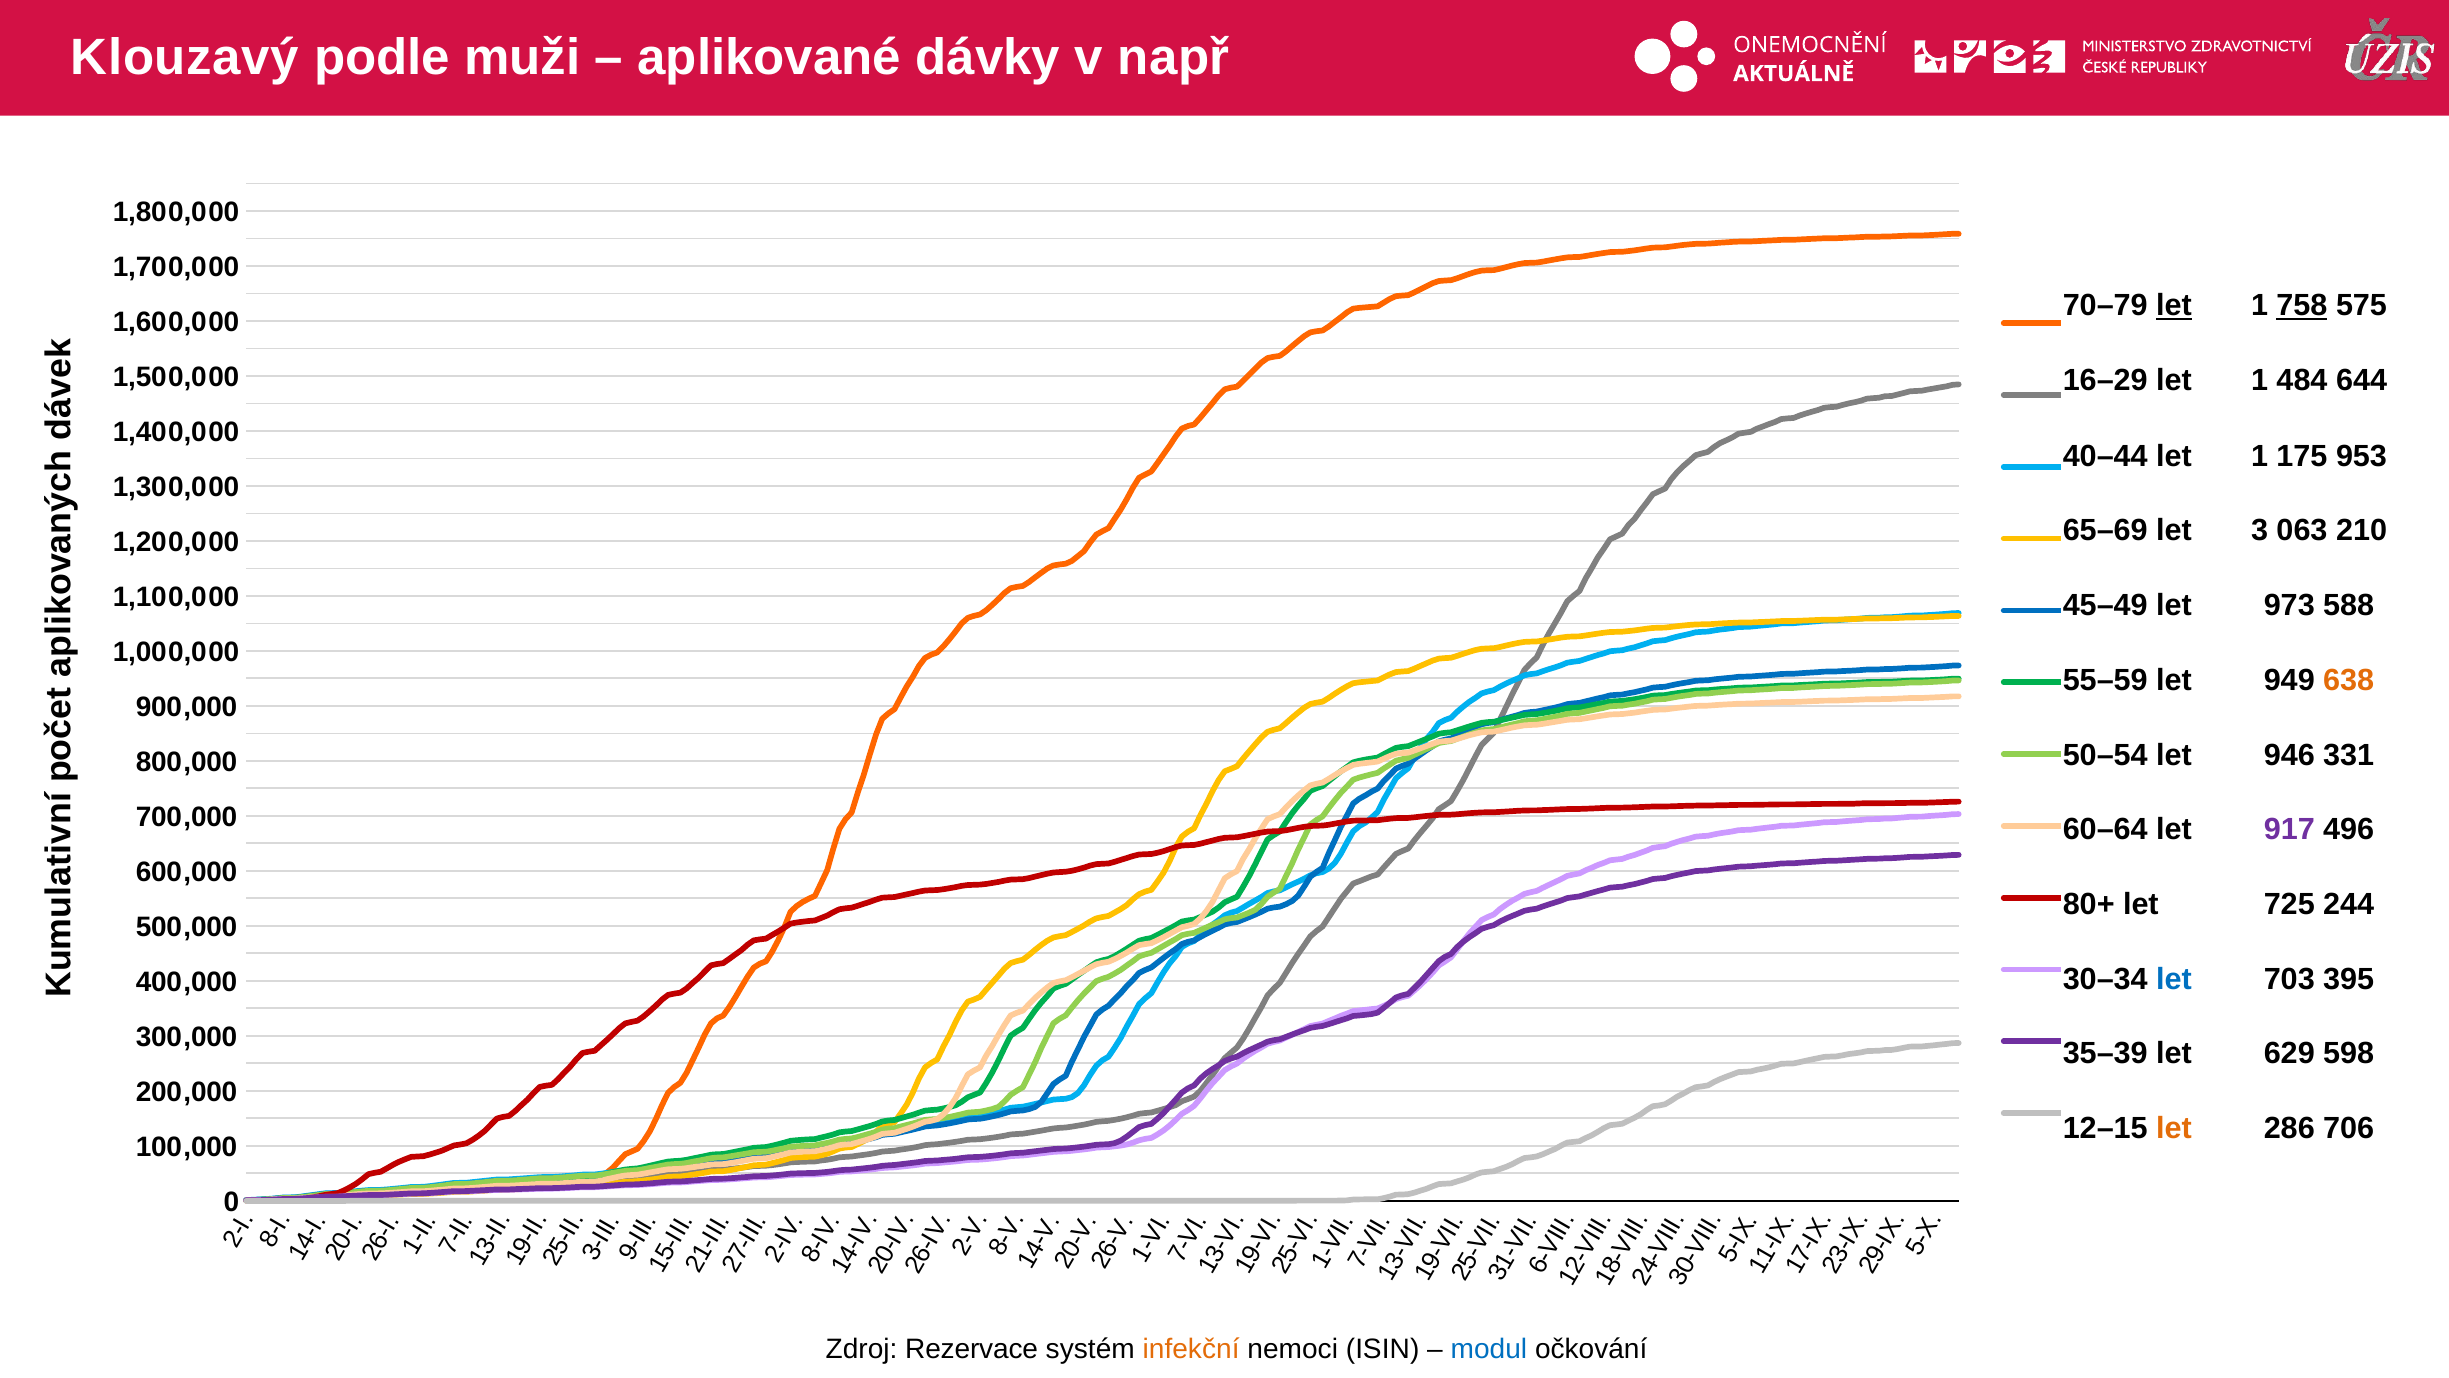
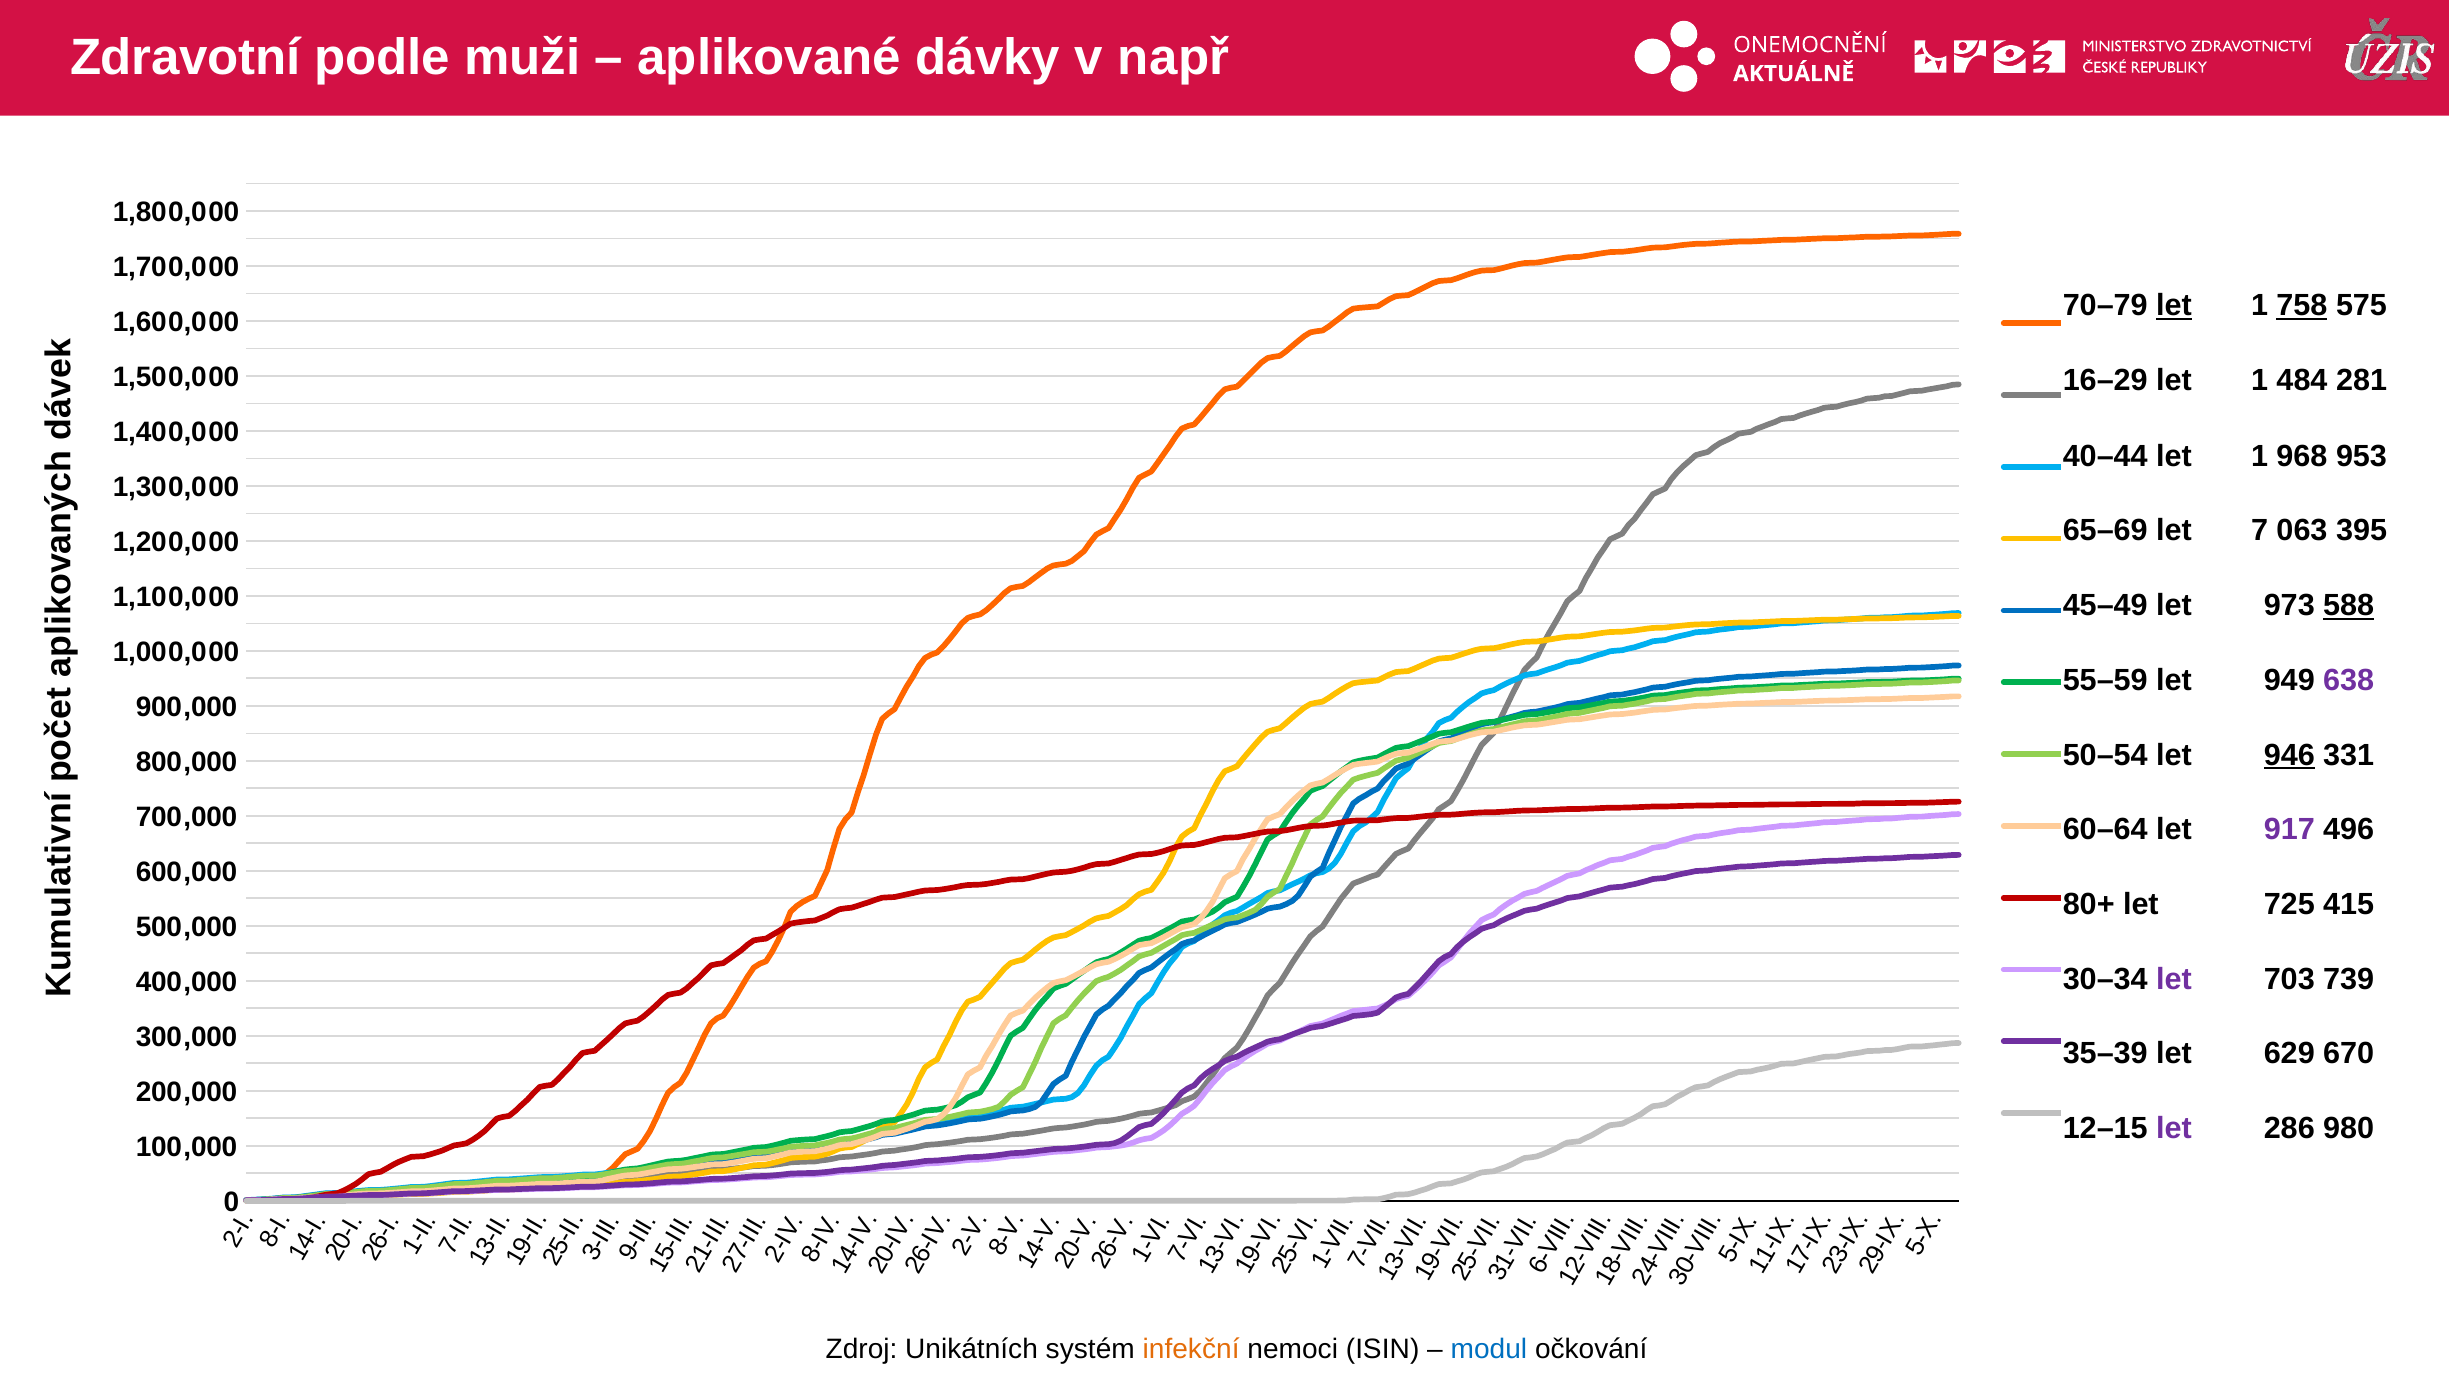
Klouzavý: Klouzavý -> Zdravotní (185, 57)
644: 644 -> 281 (2362, 381)
175: 175 -> 968 (2302, 456)
let 3: 3 -> 7 (2260, 531)
210: 210 -> 395 (2362, 531)
588 underline: none -> present (2349, 605)
638 colour: orange -> purple (2349, 680)
946 underline: none -> present (2289, 755)
244: 244 -> 415 (2349, 904)
let colour: blue -> purple (2174, 979)
395: 395 -> 739 (2349, 979)
598: 598 -> 670 (2349, 1054)
let colour: orange -> purple (2174, 1128)
706: 706 -> 980 (2349, 1128)
Rezervace: Rezervace -> Unikátních (971, 1348)
